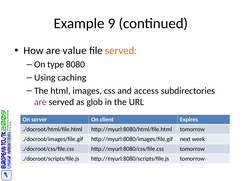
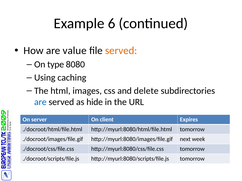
9: 9 -> 6 (112, 23)
access: access -> delete (146, 91)
are colour: purple -> blue (40, 102)
glob: glob -> hide (95, 102)
